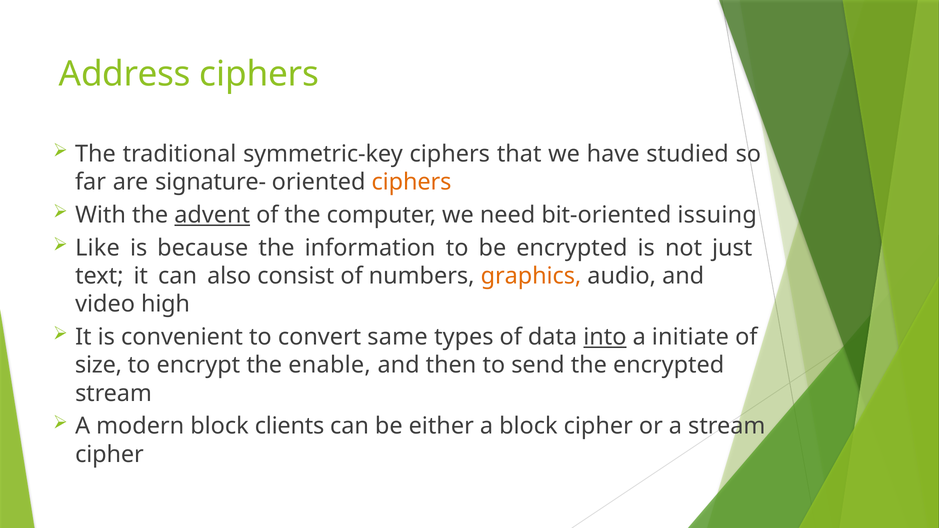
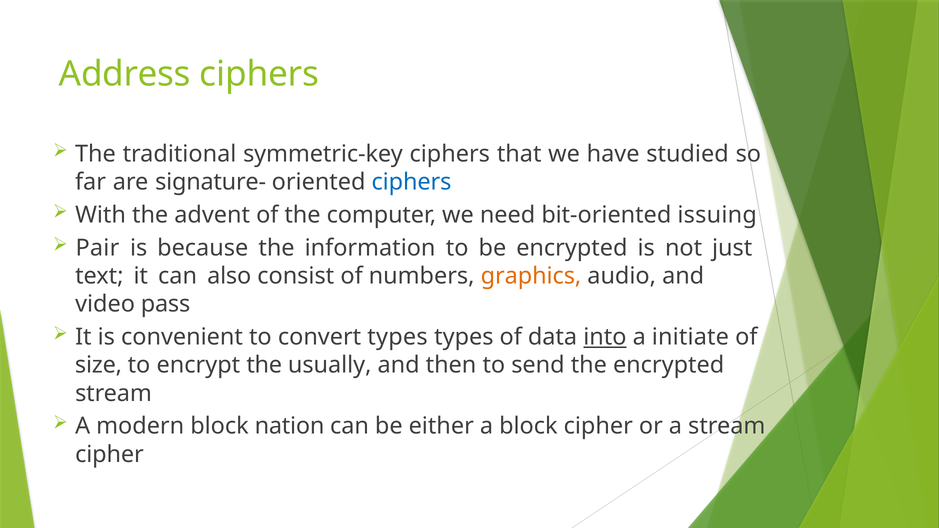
ciphers colour: orange -> blue (412, 182)
advent underline: present -> none (212, 215)
Like: Like -> Pair (97, 248)
high: high -> pass (166, 304)
convert same: same -> types (398, 337)
enable: enable -> usually (330, 365)
clients: clients -> nation (290, 426)
